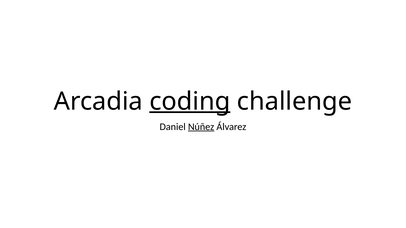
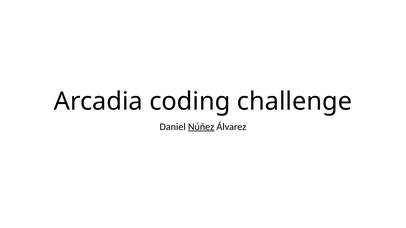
coding underline: present -> none (190, 101)
